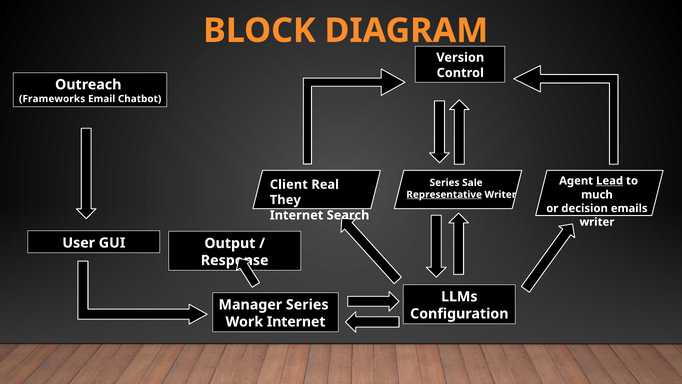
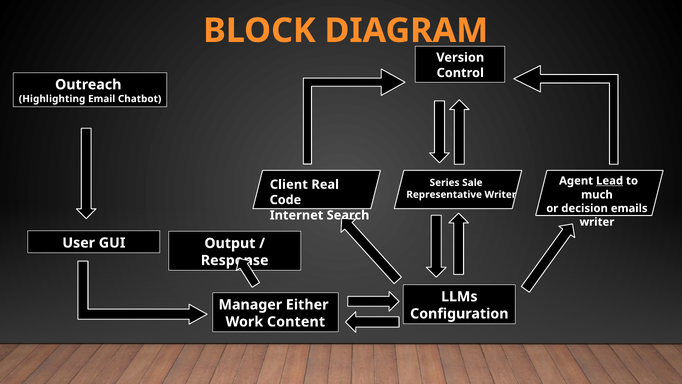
Frameworks: Frameworks -> Highlighting (52, 99)
Representative underline: present -> none (444, 194)
They: They -> Code (285, 200)
Manager Series: Series -> Either (307, 304)
Work Internet: Internet -> Content (296, 321)
